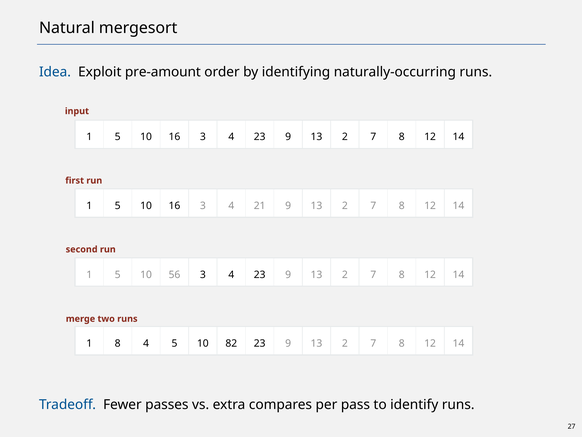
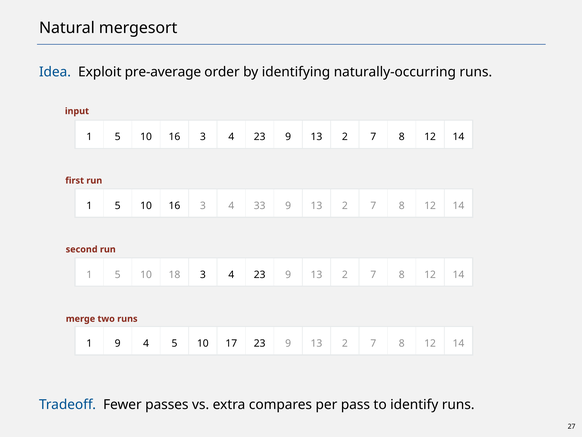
pre-amount: pre-amount -> pre-average (163, 72)
21: 21 -> 33 (260, 206)
56: 56 -> 18 (174, 274)
1 8: 8 -> 9 (118, 343)
82: 82 -> 17 (231, 343)
